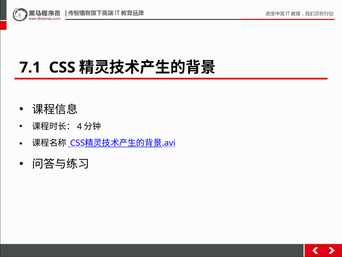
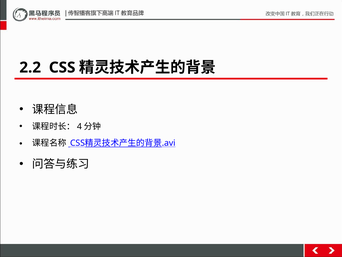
7.1: 7.1 -> 2.2 (30, 67)
